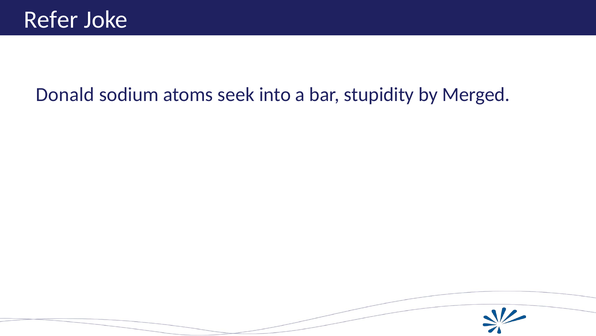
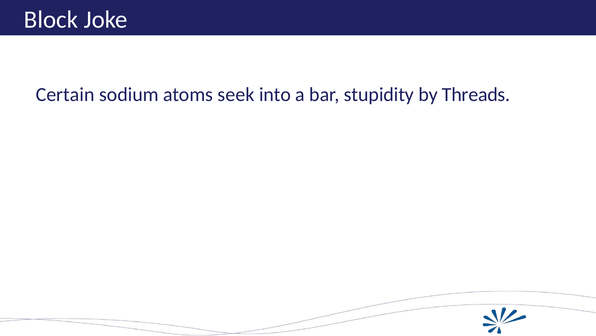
Refer: Refer -> Block (51, 20)
Donald: Donald -> Certain (65, 95)
Merged: Merged -> Threads (476, 95)
